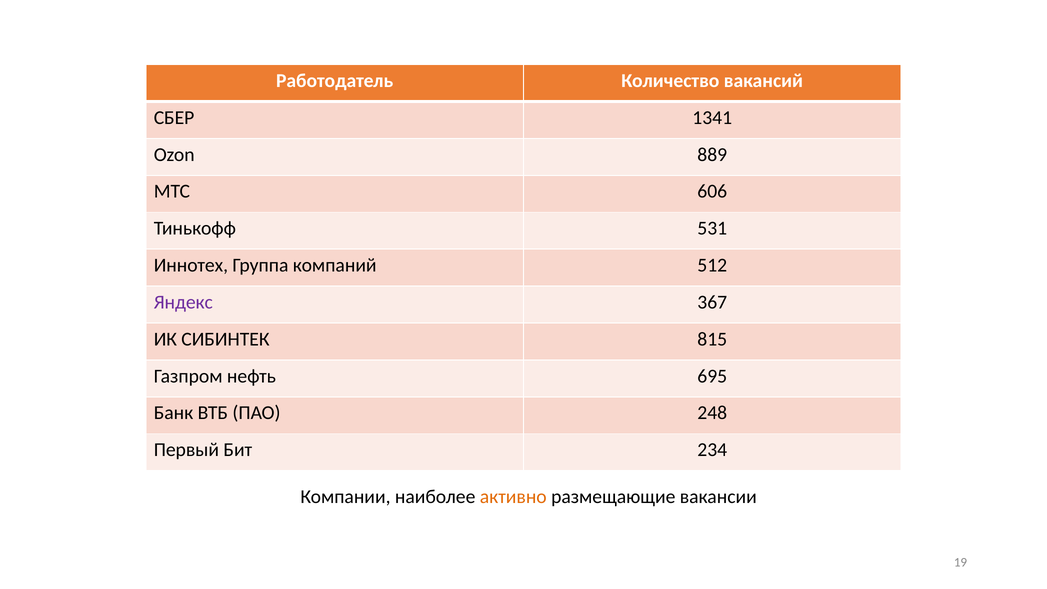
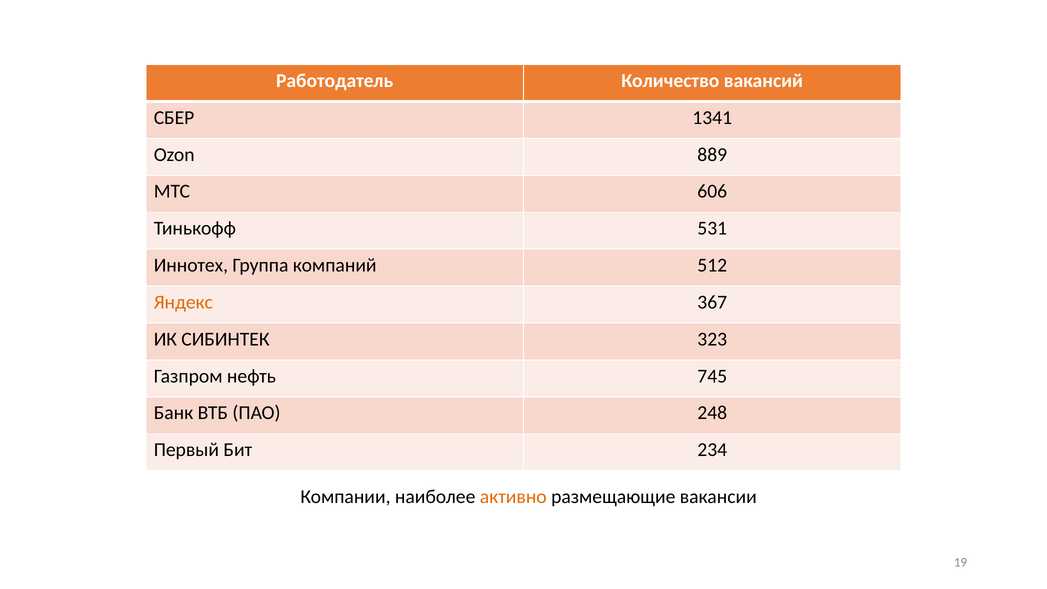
Яндекс colour: purple -> orange (183, 302)
815: 815 -> 323 (712, 339)
695: 695 -> 745 (712, 376)
